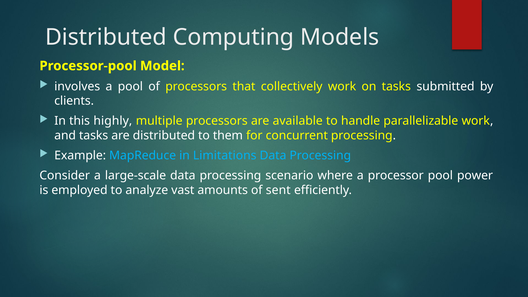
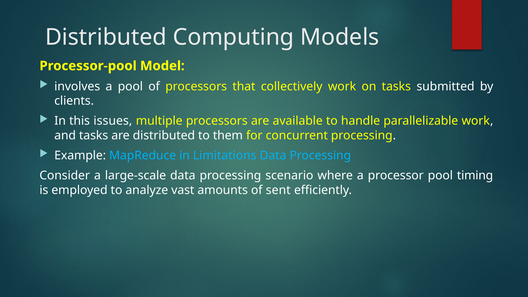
highly: highly -> issues (113, 121)
power: power -> timing (475, 176)
